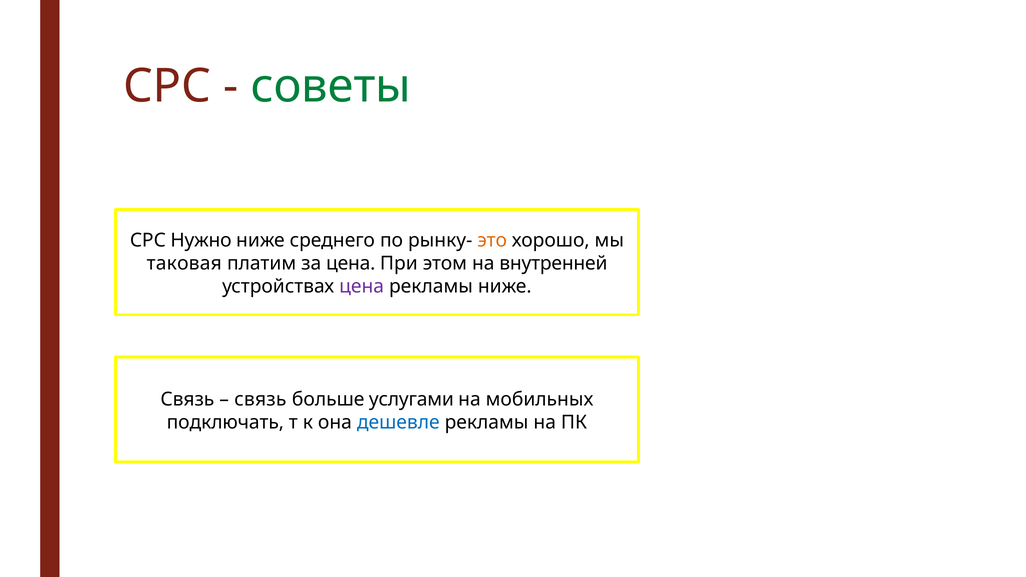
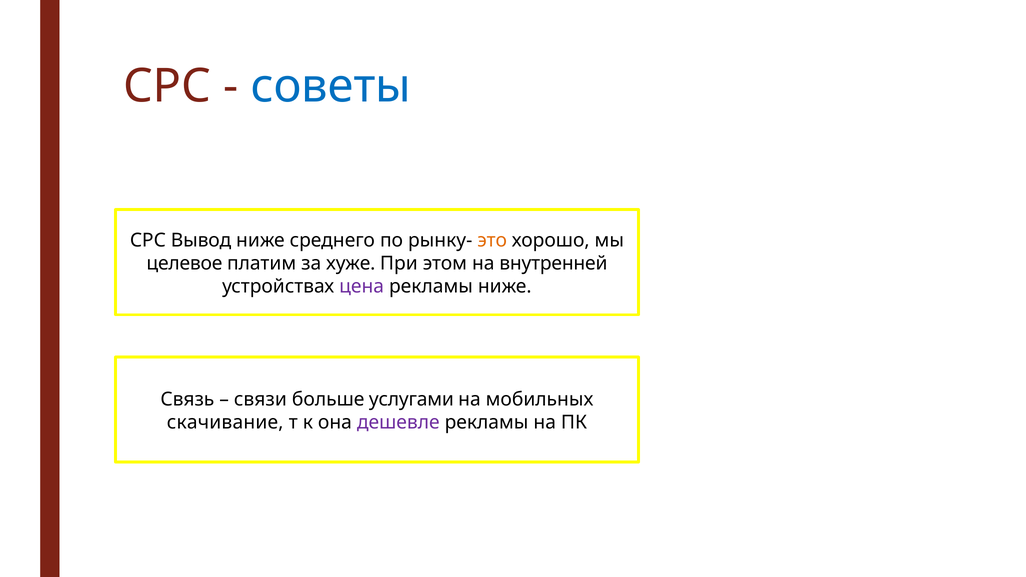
советы colour: green -> blue (331, 86)
Нужно: Нужно -> Вывод (201, 240)
таковая: таковая -> целевое (184, 264)
за цена: цена -> хуже (351, 264)
связь: связь -> связи (260, 400)
подключать: подключать -> скачивание (225, 423)
дешевле colour: blue -> purple (398, 423)
